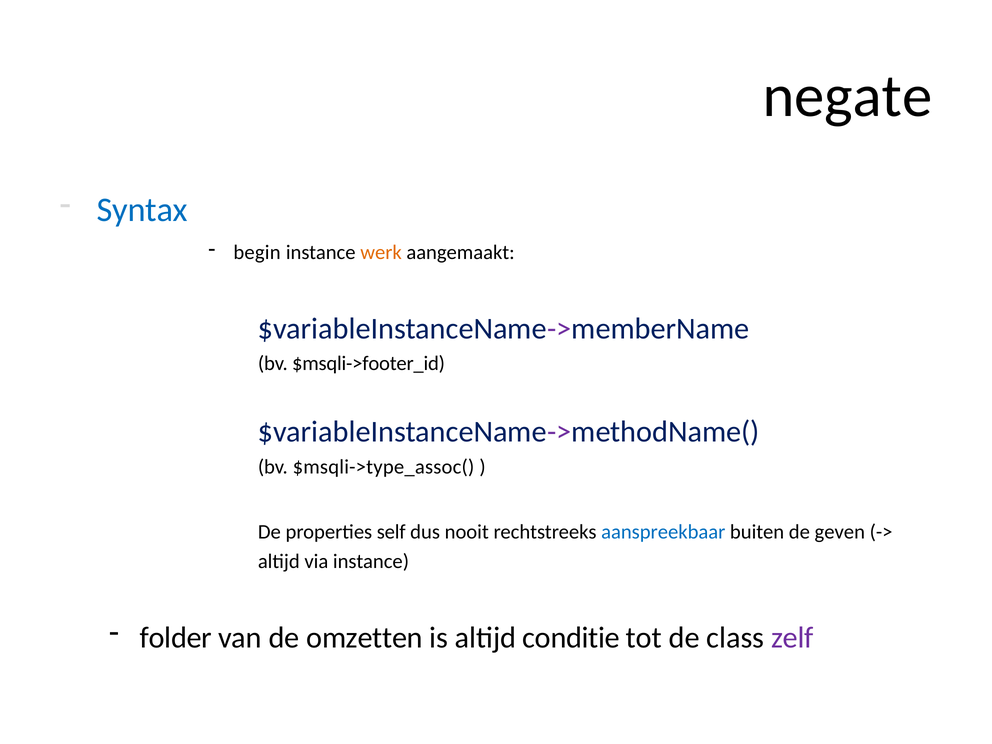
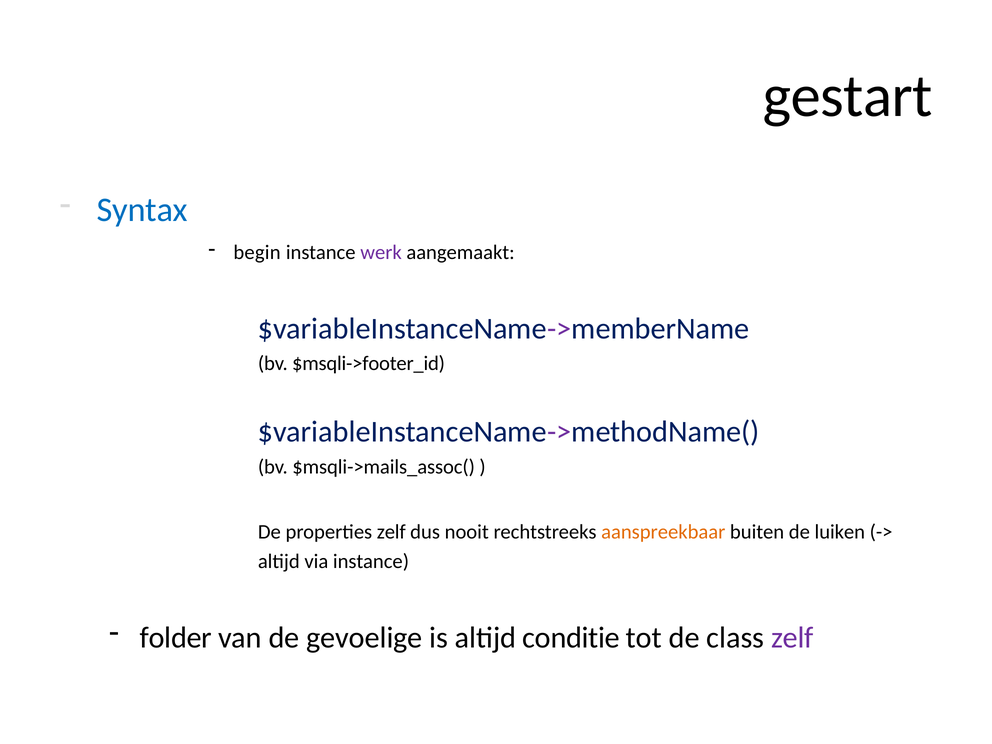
negate: negate -> gestart (848, 96)
werk colour: orange -> purple (381, 252)
$msqli->type_assoc(: $msqli->type_assoc( -> $msqli->mails_assoc( (384, 467)
properties self: self -> zelf (391, 532)
aanspreekbaar colour: blue -> orange (663, 532)
geven: geven -> luiken (840, 532)
omzetten: omzetten -> gevoelige (364, 638)
